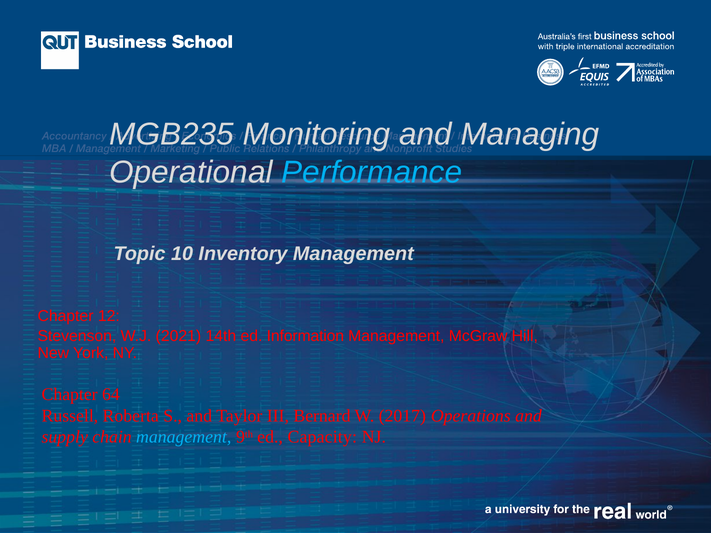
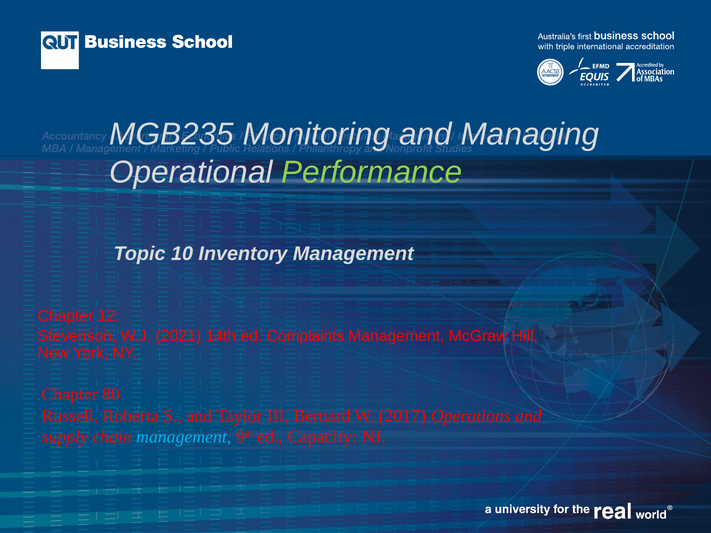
Performance colour: light blue -> light green (372, 172)
Information: Information -> Complaints (305, 336)
64: 64 -> 80 (111, 395)
